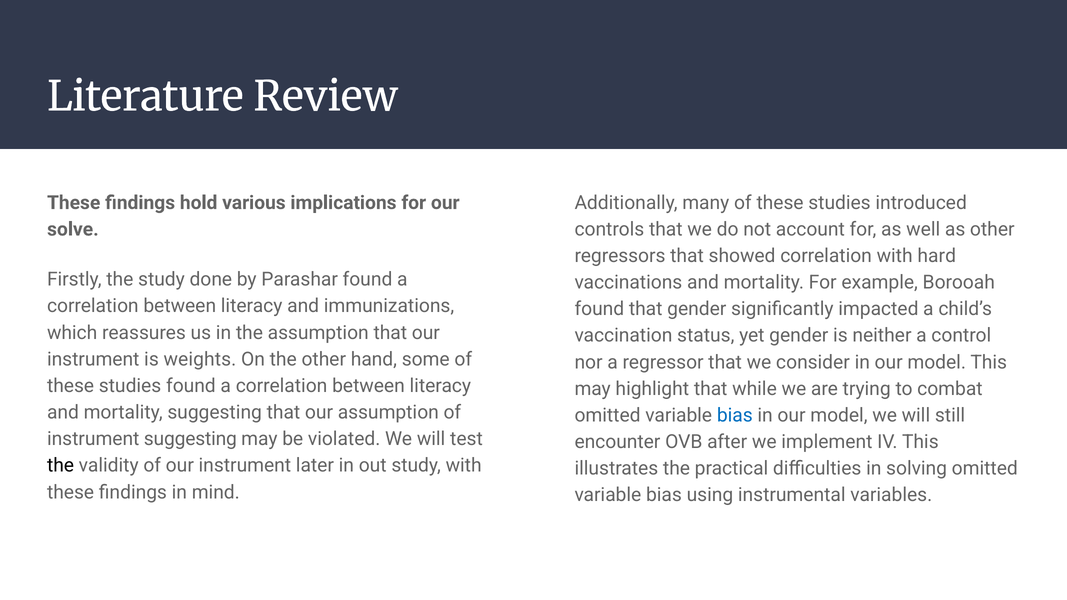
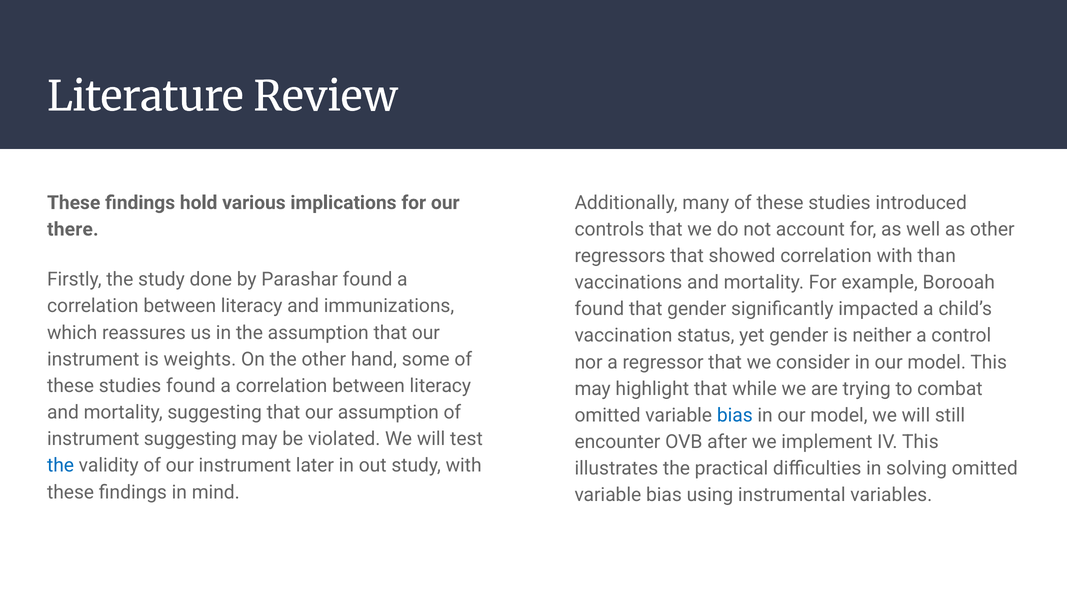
solve: solve -> there (73, 229)
hard: hard -> than (937, 256)
the colour: black -> blue (61, 466)
